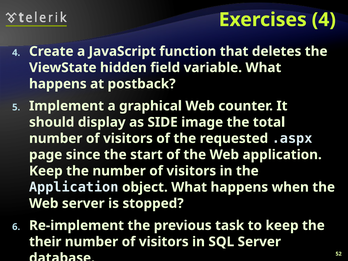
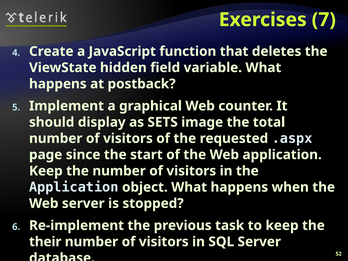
Exercises 4: 4 -> 7 (324, 20)
SIDE: SIDE -> SETS (163, 122)
